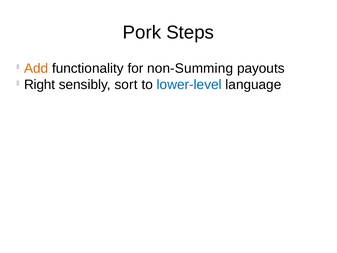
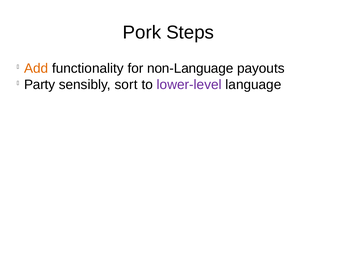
non-Summing: non-Summing -> non-Language (190, 68)
Right: Right -> Party (40, 85)
lower-level colour: blue -> purple (189, 85)
